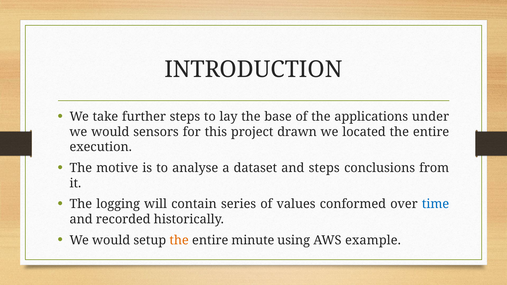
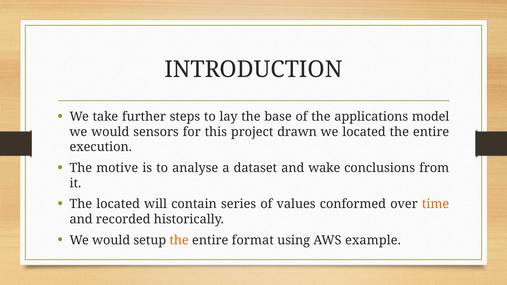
under: under -> model (431, 117)
and steps: steps -> wake (324, 168)
The logging: logging -> located (118, 204)
time colour: blue -> orange (436, 204)
minute: minute -> format (253, 240)
